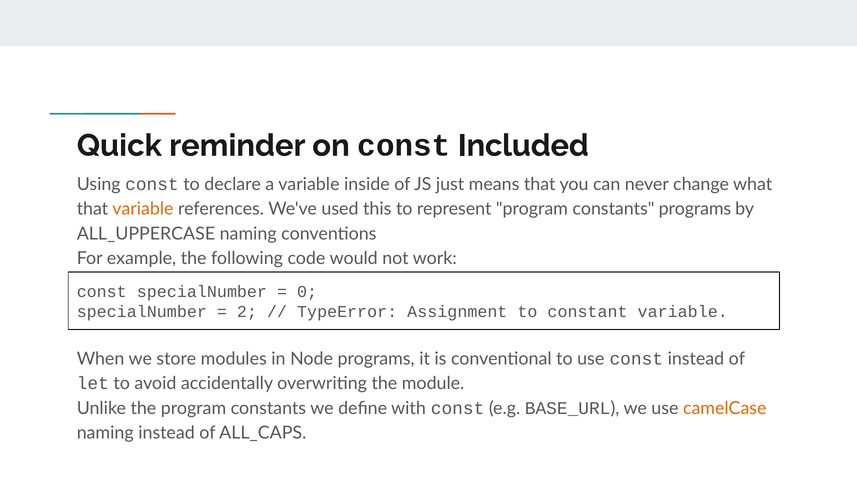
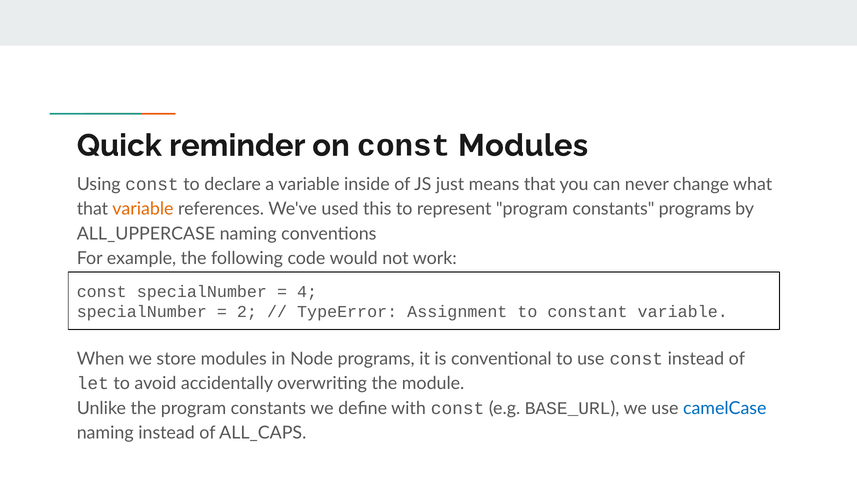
const Included: Included -> Modules (523, 146)
0: 0 -> 4 (307, 292)
camelCase colour: orange -> blue (725, 408)
